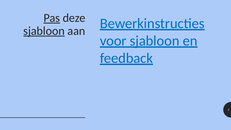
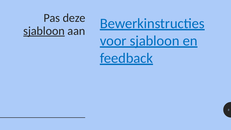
Pas underline: present -> none (52, 18)
